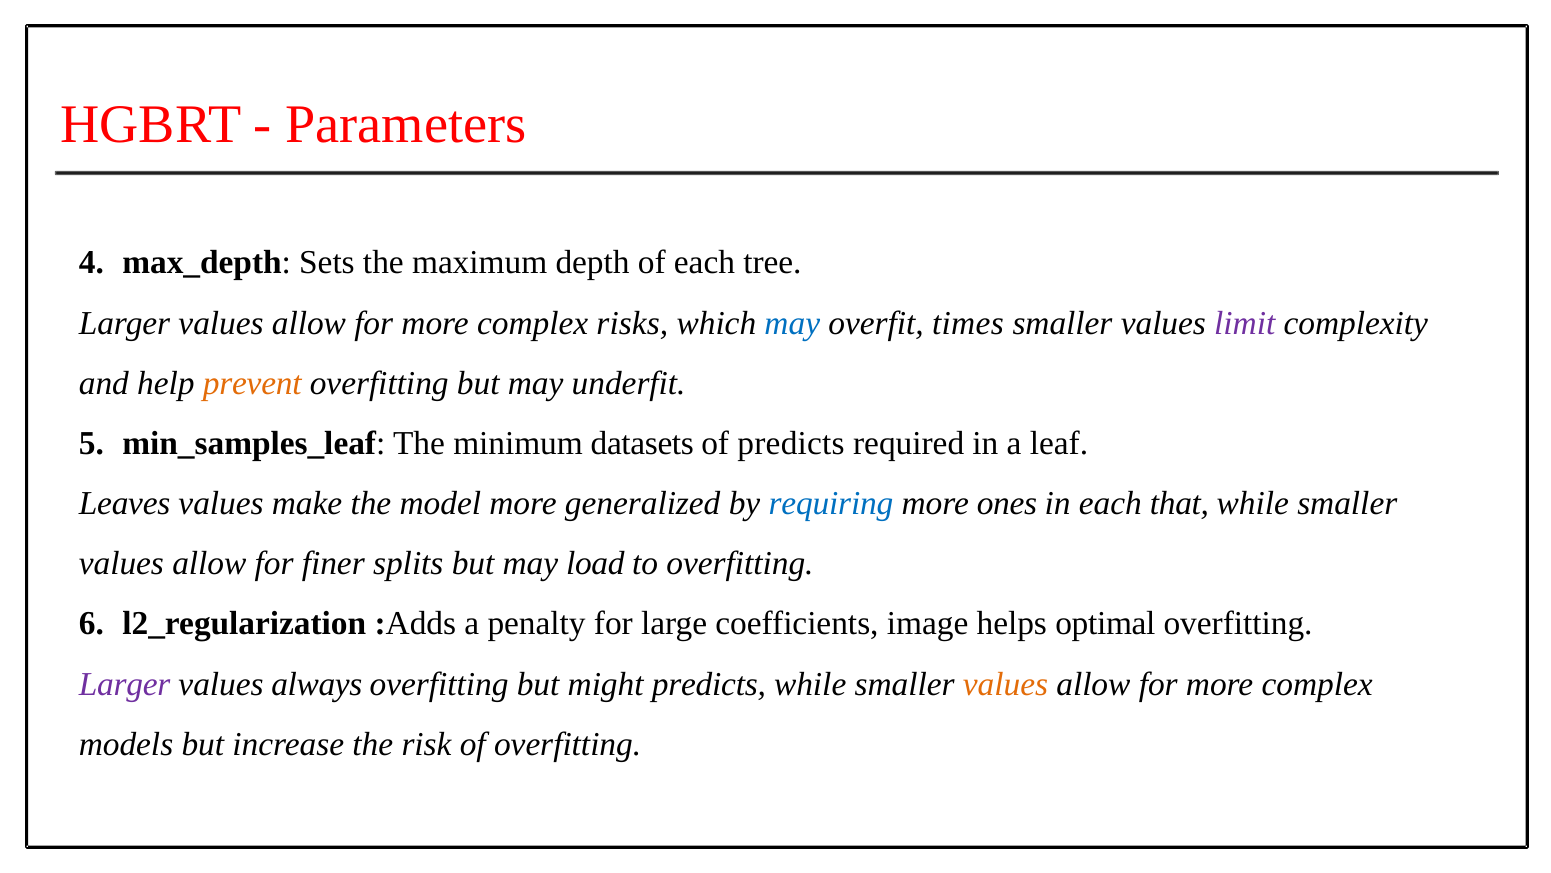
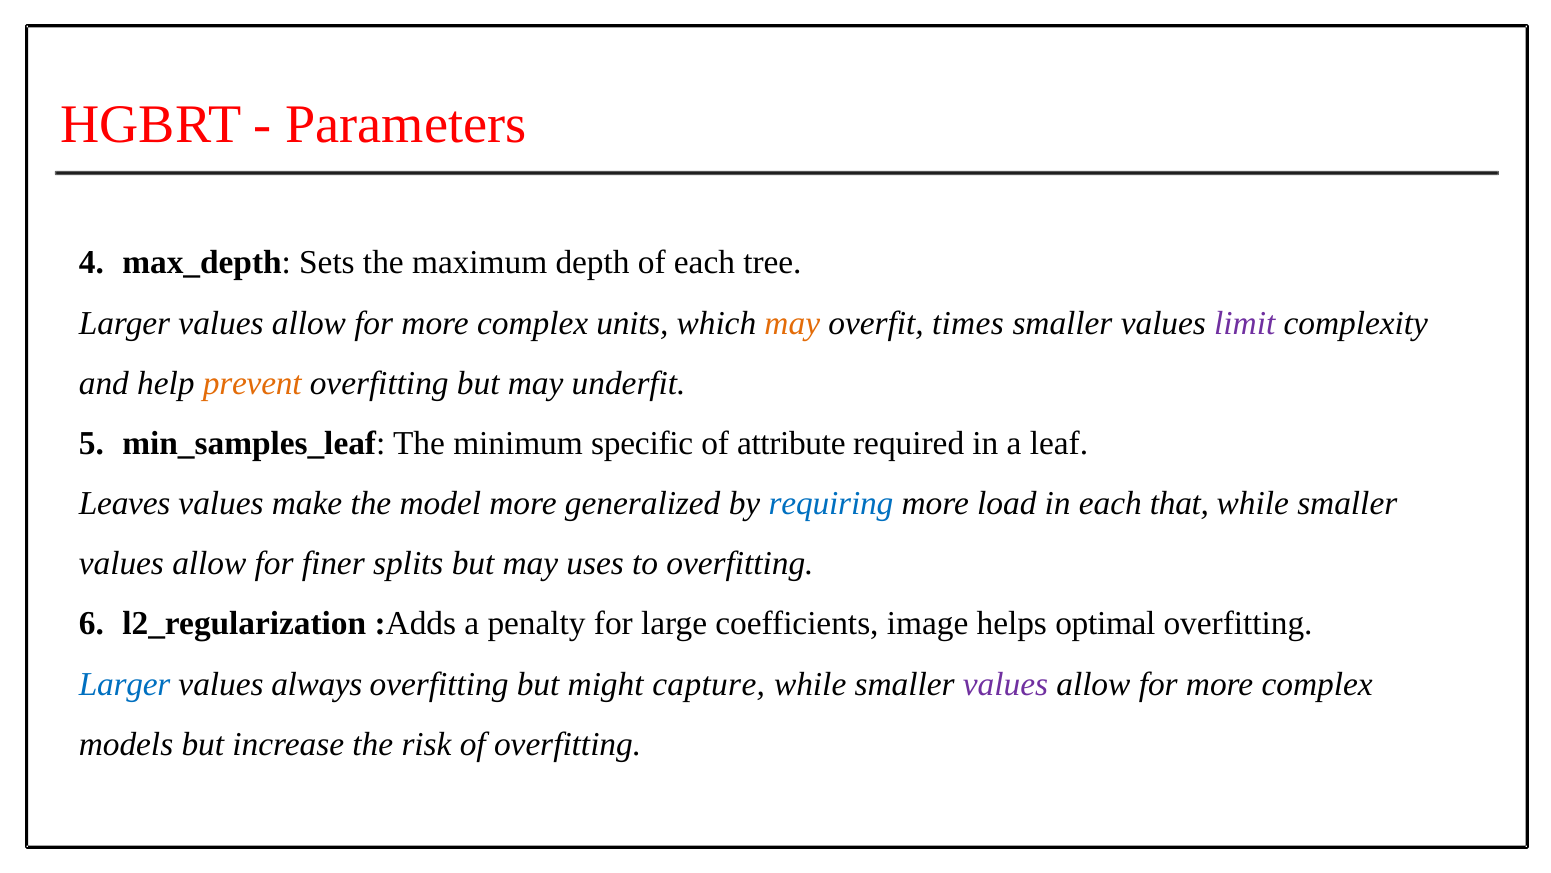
risks: risks -> units (633, 323)
may colour: blue -> orange (792, 323)
datasets: datasets -> specific (642, 443)
of predicts: predicts -> attribute (791, 443)
ones: ones -> load (1007, 503)
load: load -> uses (595, 563)
Larger colour: purple -> blue (125, 684)
might predicts: predicts -> capture (709, 684)
values colour: orange -> purple (1005, 684)
